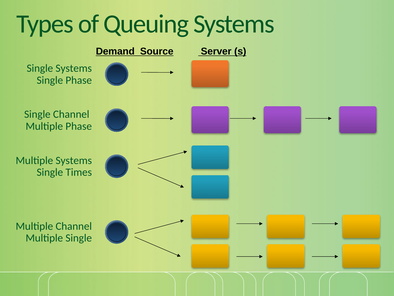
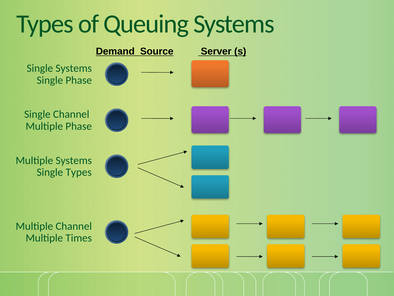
Single Times: Times -> Types (79, 172)
Multiple Single: Single -> Times (79, 238)
